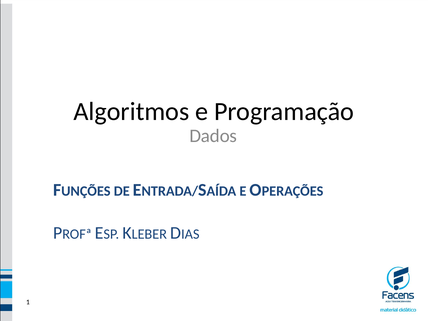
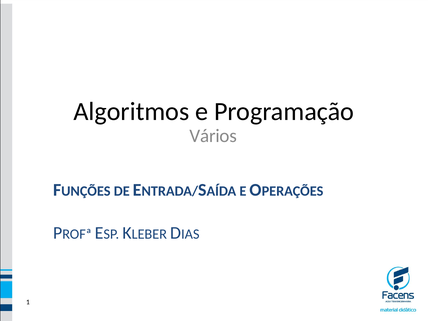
Dados: Dados -> Vários (213, 136)
